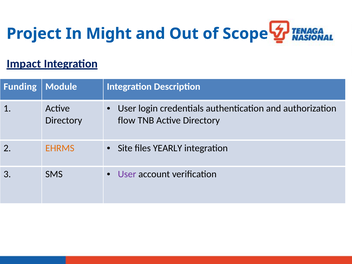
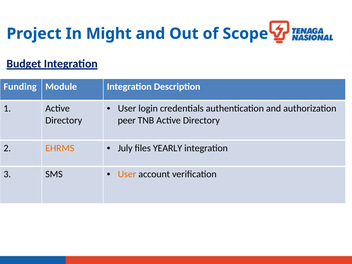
Impact: Impact -> Budget (24, 64)
flow: flow -> peer (127, 120)
Site: Site -> July (125, 148)
User colour: purple -> orange (127, 174)
